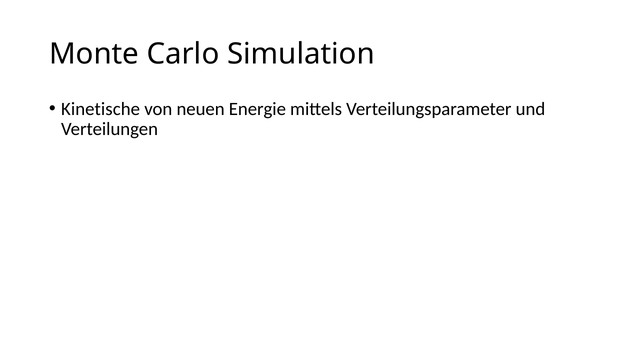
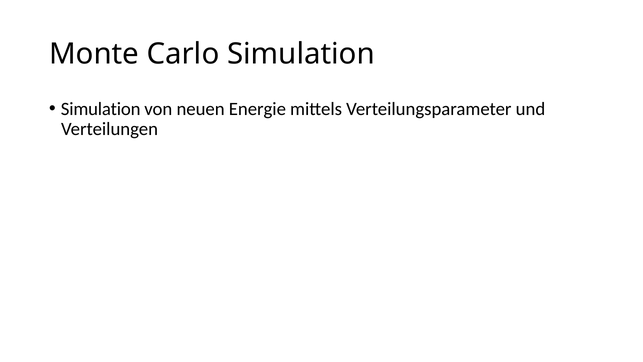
Kinetische: Kinetische -> Simulation (101, 109)
